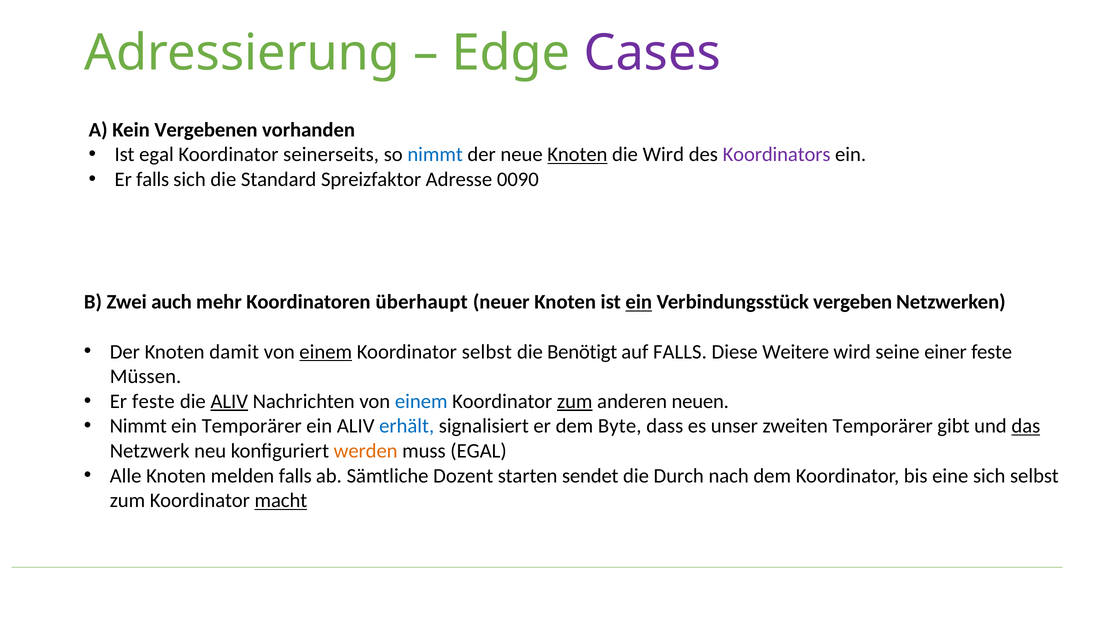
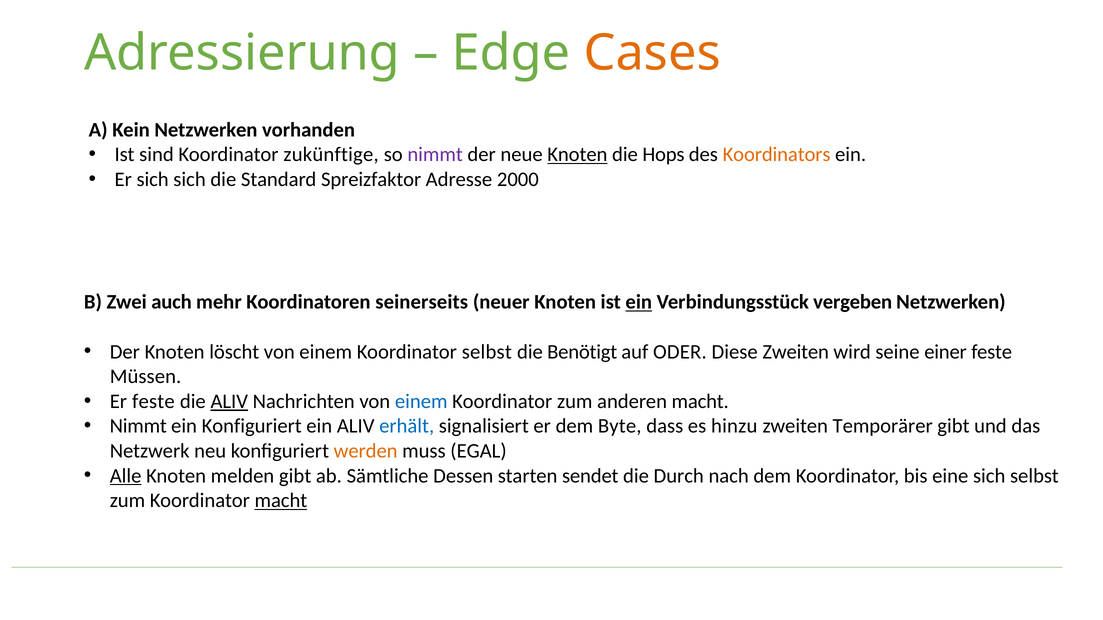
Cases colour: purple -> orange (652, 53)
Kein Vergebenen: Vergebenen -> Netzwerken (206, 130)
Ist egal: egal -> sind (156, 155)
seinerseits: seinerseits -> zukünftige (331, 155)
nimmt colour: blue -> purple (435, 155)
die Wird: Wird -> Hops (663, 155)
Koordinators colour: purple -> orange (777, 155)
Er falls: falls -> sich (153, 179)
0090: 0090 -> 2000 (518, 179)
überhaupt: überhaupt -> seinerseits (422, 302)
damit: damit -> löscht (234, 352)
einem underline: present -> none (326, 352)
auf FALLS: FALLS -> ODER (680, 352)
Diese Weitere: Weitere -> Zweiten (796, 352)
zum underline: present -> none (575, 402)
anderen neuen: neuen -> macht (700, 402)
ein Temporärer: Temporärer -> Konfiguriert (252, 426)
unser: unser -> hinzu (734, 426)
das underline: present -> none (1026, 426)
Alle underline: none -> present (126, 476)
melden falls: falls -> gibt (295, 476)
Dozent: Dozent -> Dessen (463, 476)
